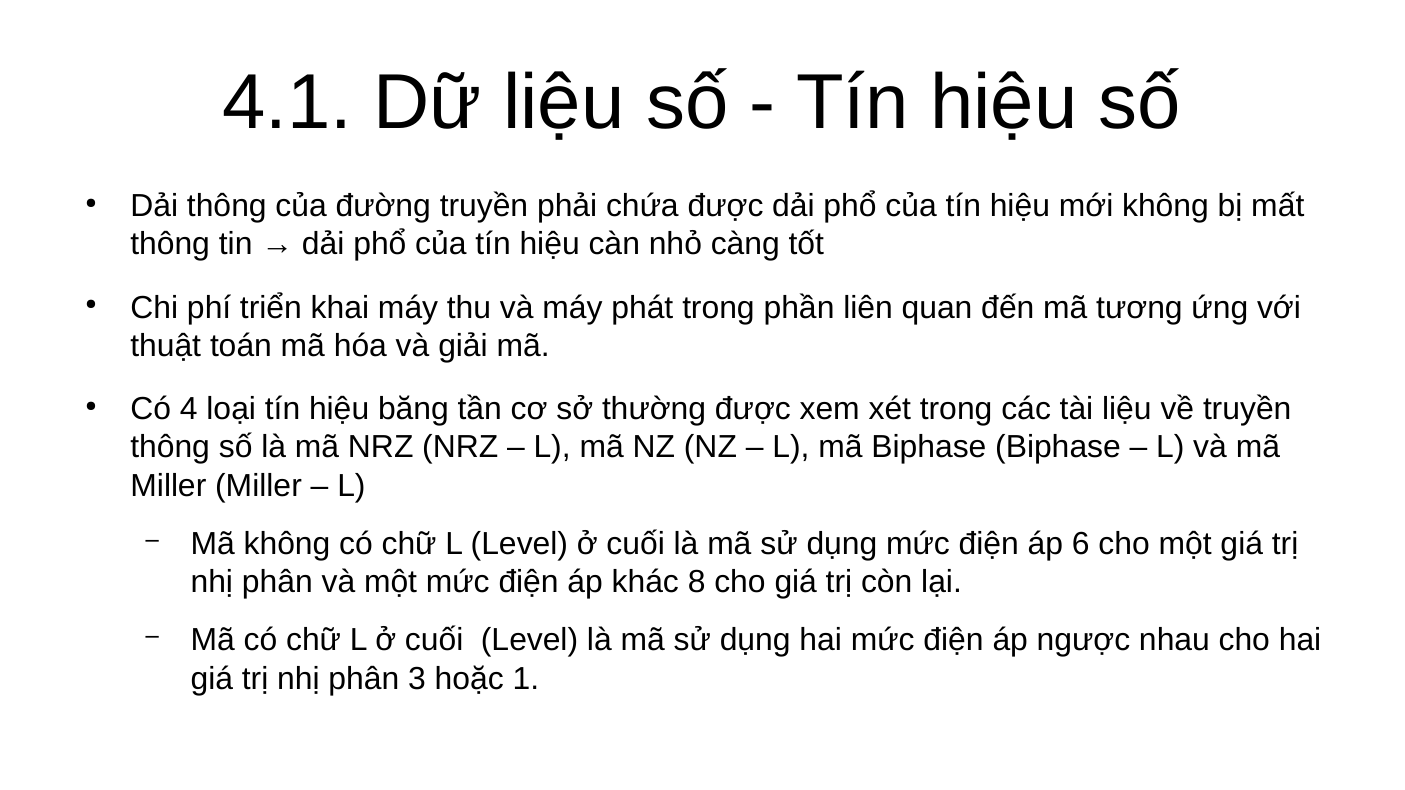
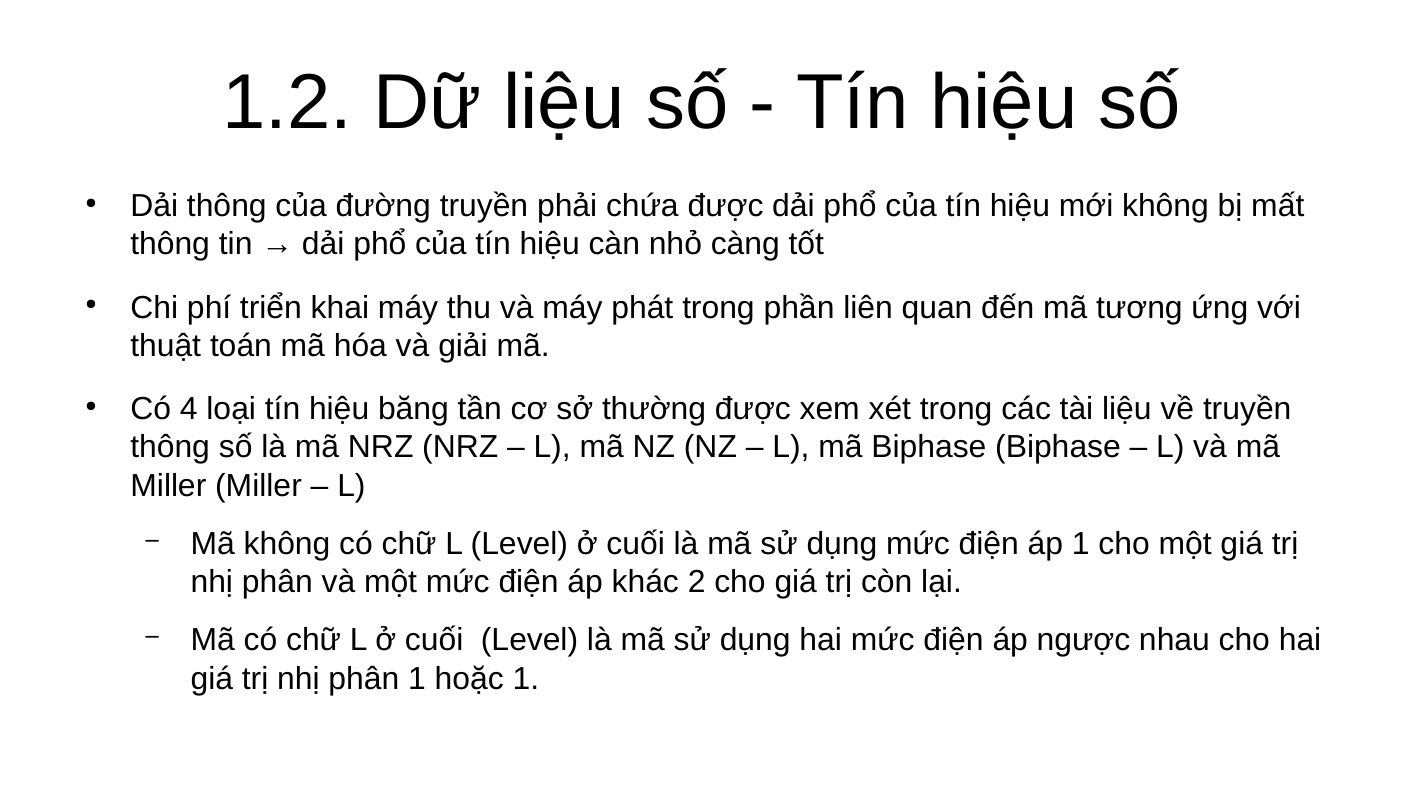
4.1: 4.1 -> 1.2 (287, 103)
áp 6: 6 -> 1 (1081, 544)
8: 8 -> 2 (697, 582)
phân 3: 3 -> 1 (417, 679)
